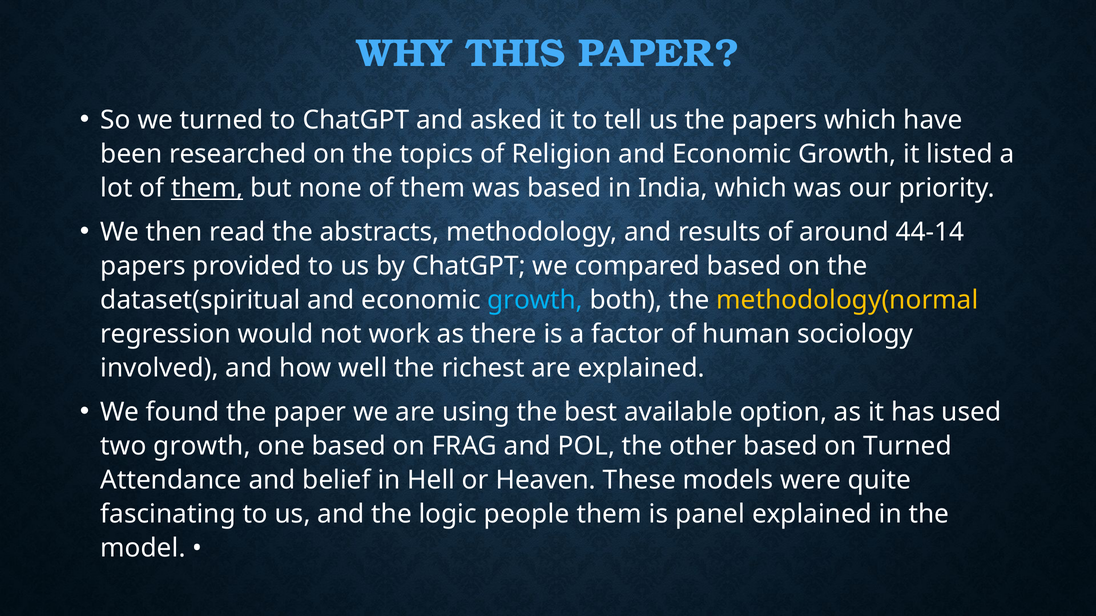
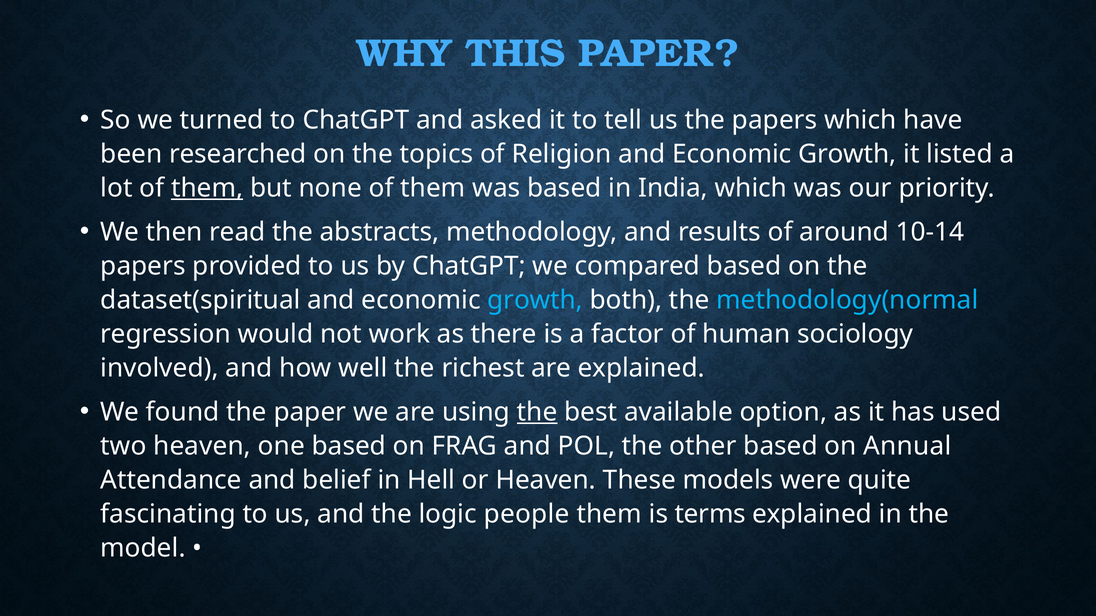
44-14: 44-14 -> 10-14 (930, 232)
methodology(normal colour: yellow -> light blue (847, 300)
the underline: none -> present (537, 412)
two growth: growth -> heaven (202, 446)
on Turned: Turned -> Annual (907, 446)
panel: panel -> terms (710, 514)
